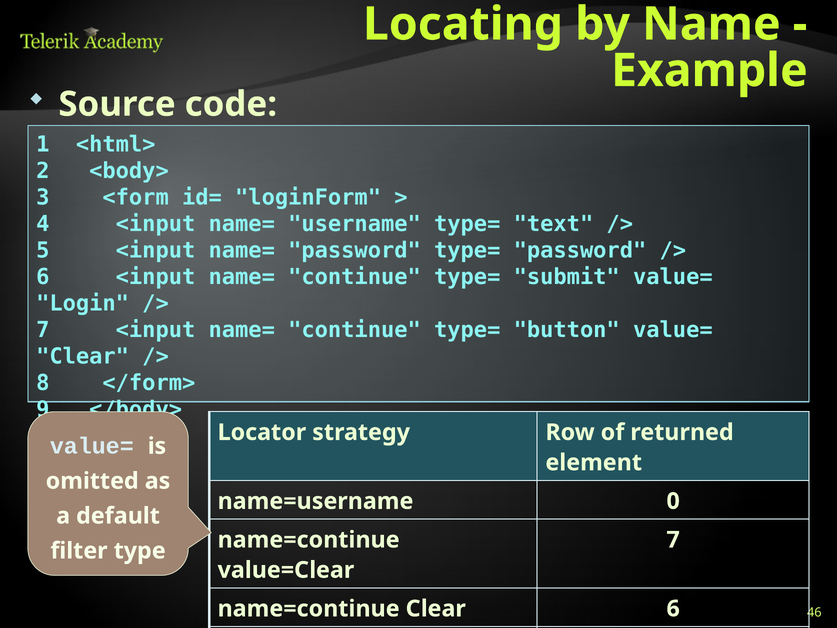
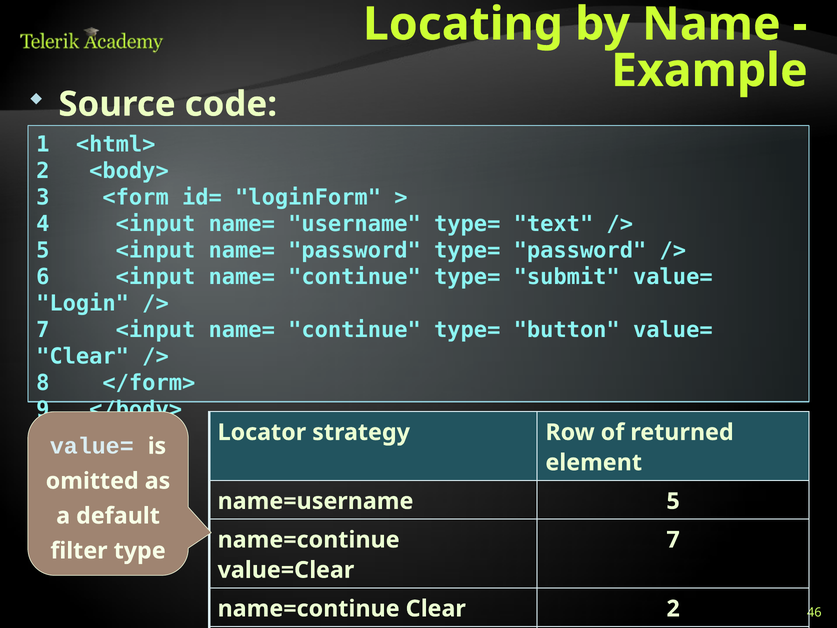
name=username 0: 0 -> 5 (673, 501)
Clear 6: 6 -> 2 (673, 608)
